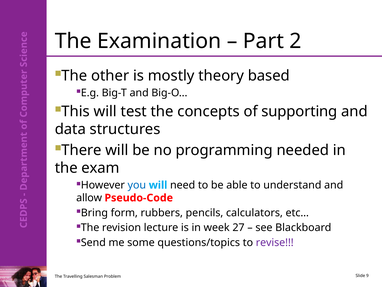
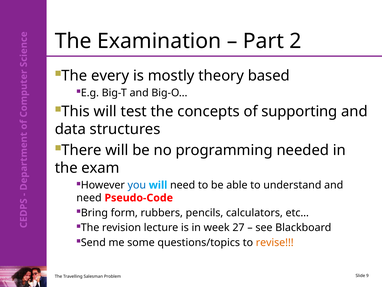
other: other -> every (110, 76)
allow: allow -> need (89, 198)
revise colour: purple -> orange (275, 242)
